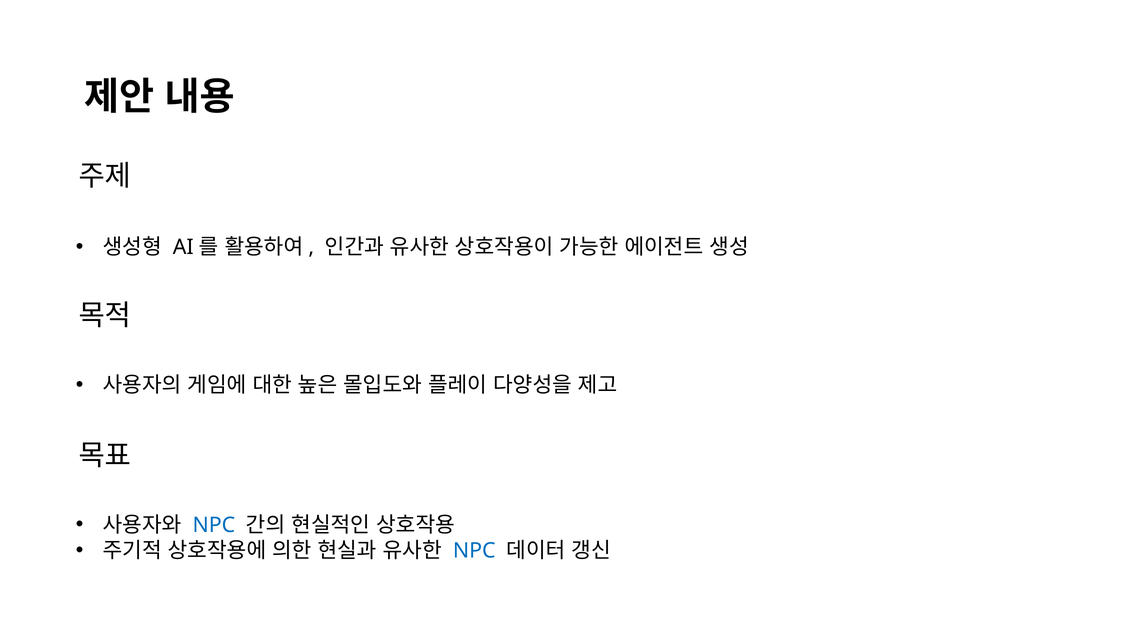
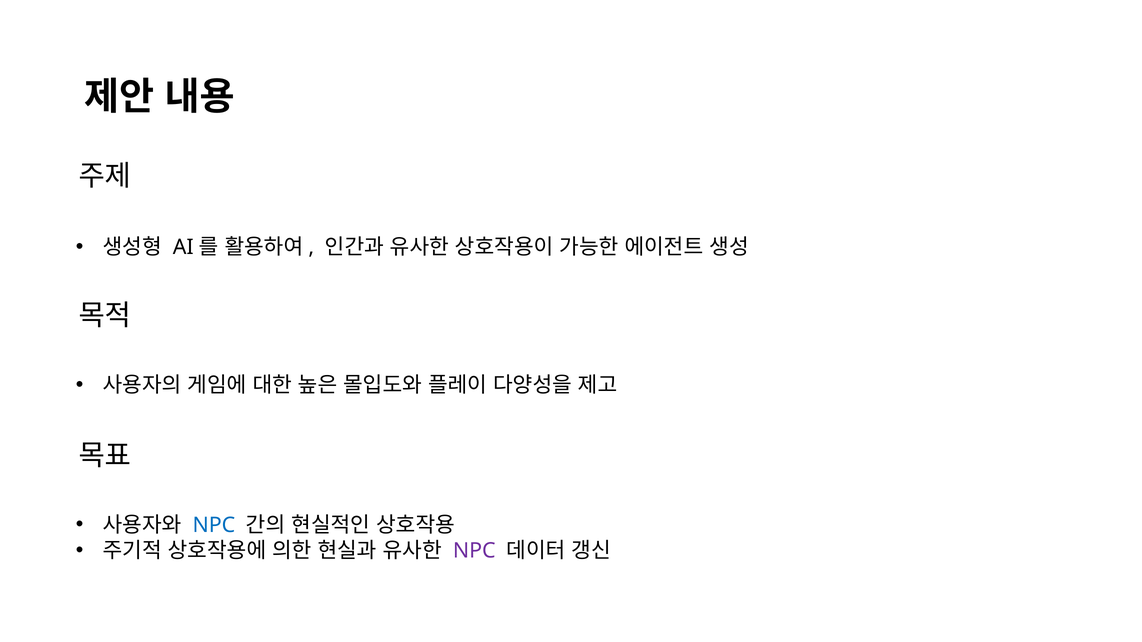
NPC colour: blue -> purple (474, 551)
